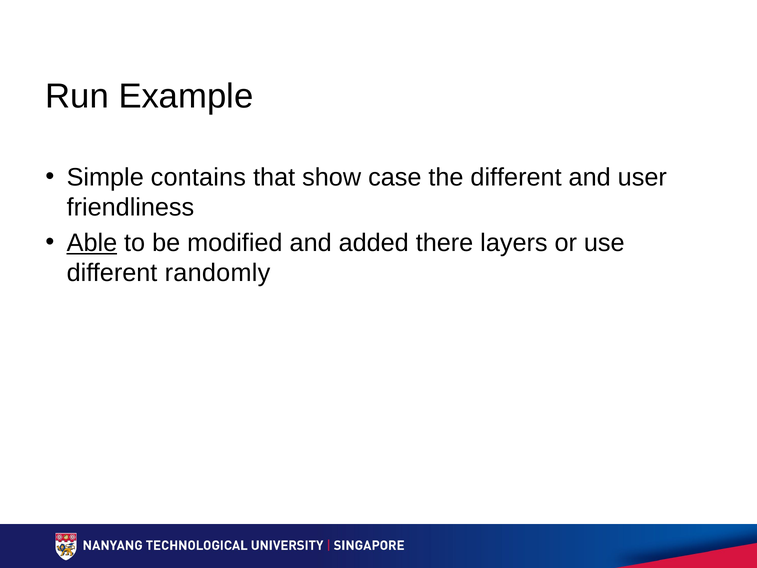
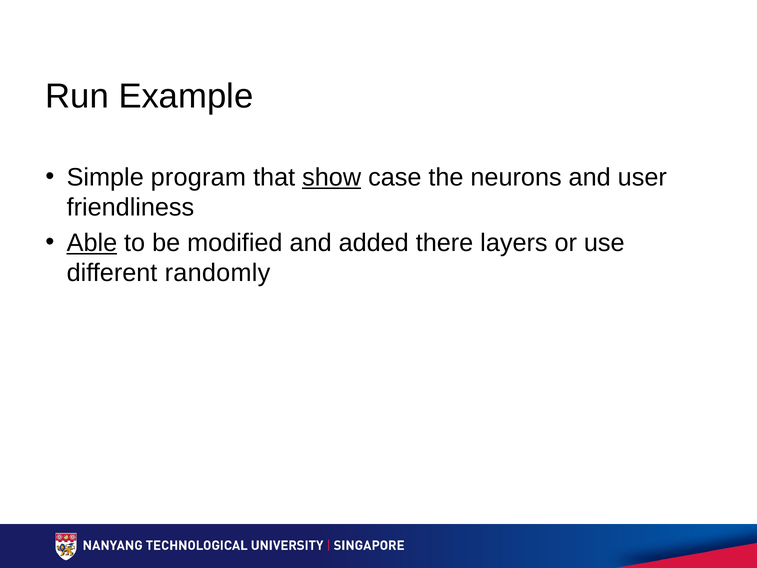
contains: contains -> program (198, 177)
show underline: none -> present (332, 177)
the different: different -> neurons (516, 177)
